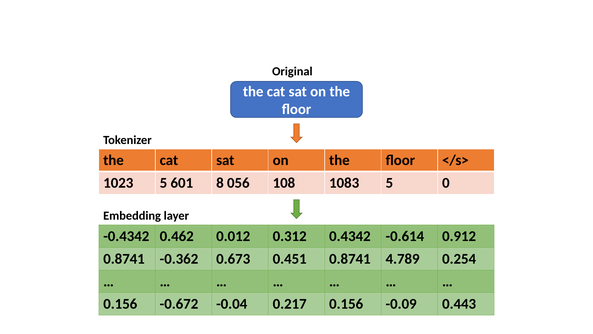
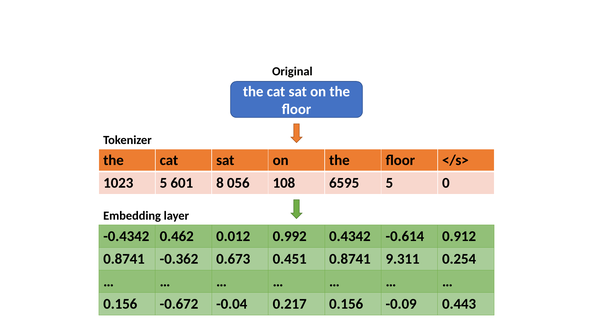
1083: 1083 -> 6595 (344, 183)
0.312: 0.312 -> 0.992 (290, 236)
4.789: 4.789 -> 9.311 (403, 259)
